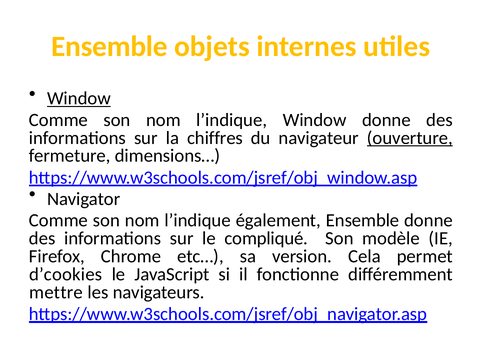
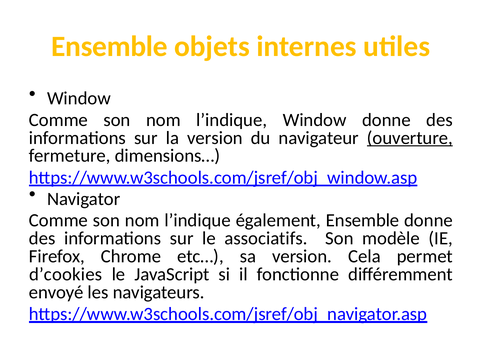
Window underline: present -> none (79, 99)
la chiffres: chiffres -> version (215, 138)
compliqué: compliqué -> associatifs (266, 239)
mettre: mettre -> envoyé (56, 293)
